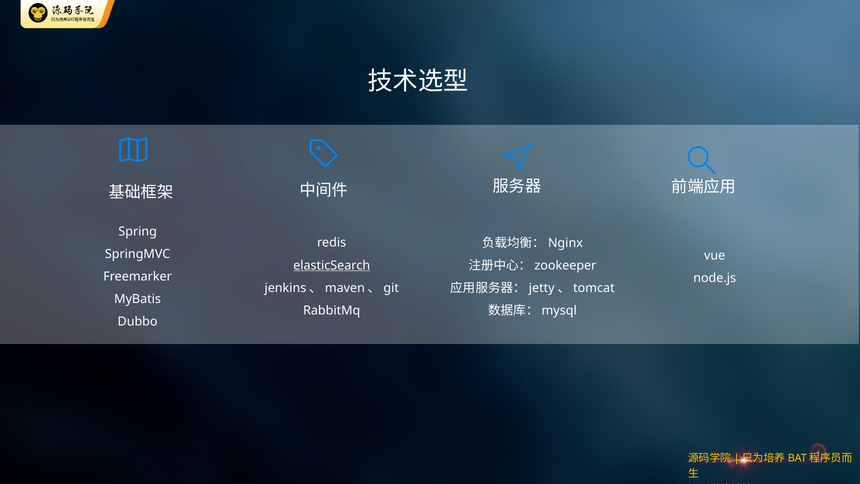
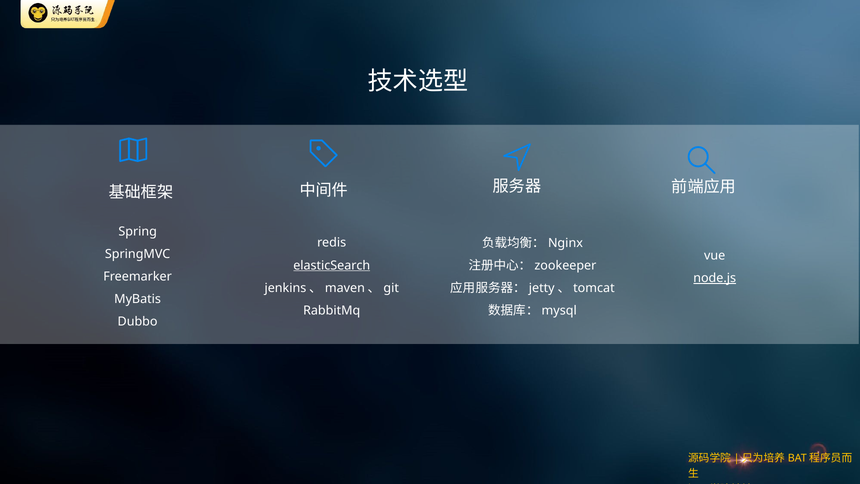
node.js underline: none -> present (715, 278)
